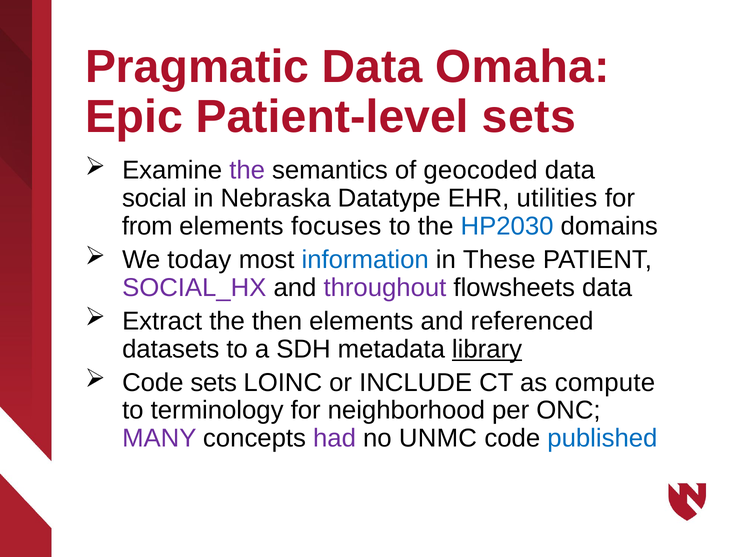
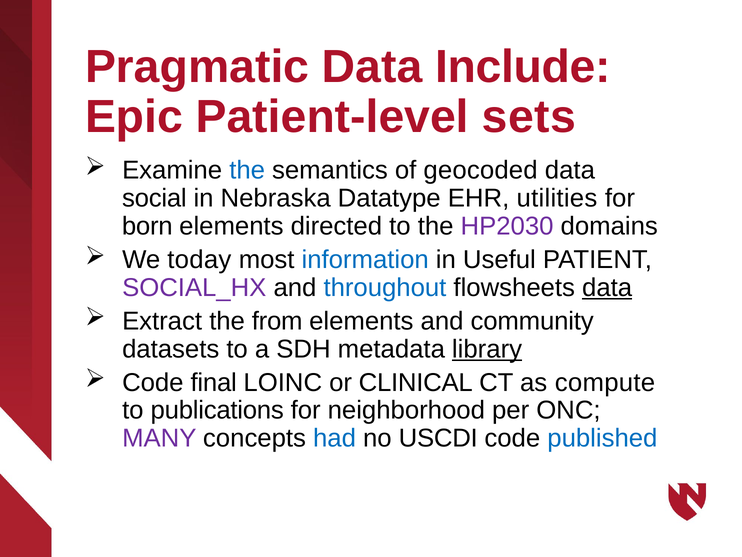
Omaha: Omaha -> Include (523, 67)
the colour: purple -> blue (247, 170)
from: from -> born (147, 226)
focuses: focuses -> directed (336, 226)
HP2030 colour: blue -> purple (507, 226)
These: These -> Useful (499, 259)
throughout colour: purple -> blue (385, 287)
data underline: none -> present (607, 287)
then: then -> from (277, 321)
referenced: referenced -> community (532, 321)
Code sets: sets -> final (214, 382)
INCLUDE: INCLUDE -> CLINICAL (416, 382)
terminology: terminology -> publications (217, 410)
had colour: purple -> blue (335, 438)
UNMC: UNMC -> USCDI (438, 438)
